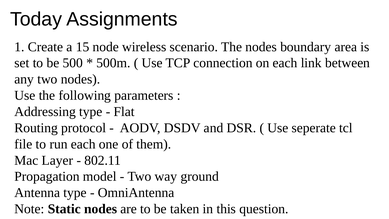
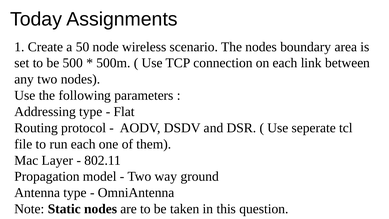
15: 15 -> 50 (83, 47)
